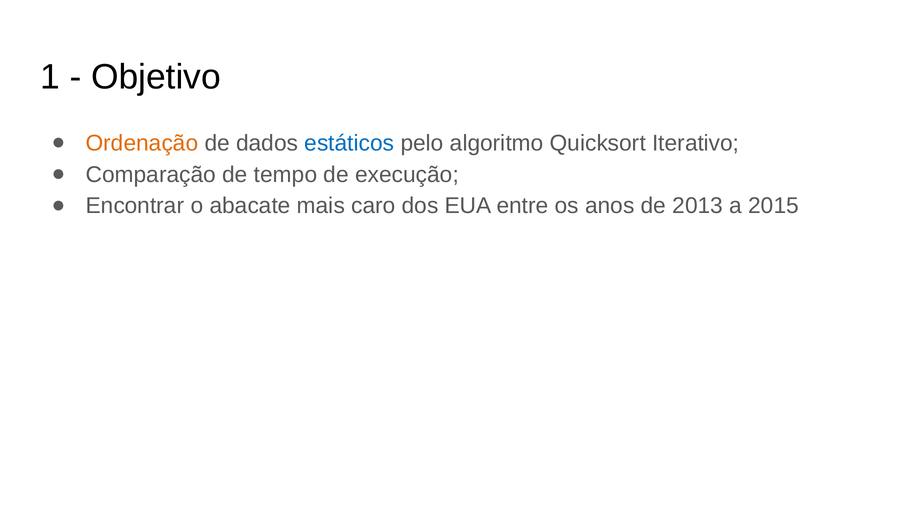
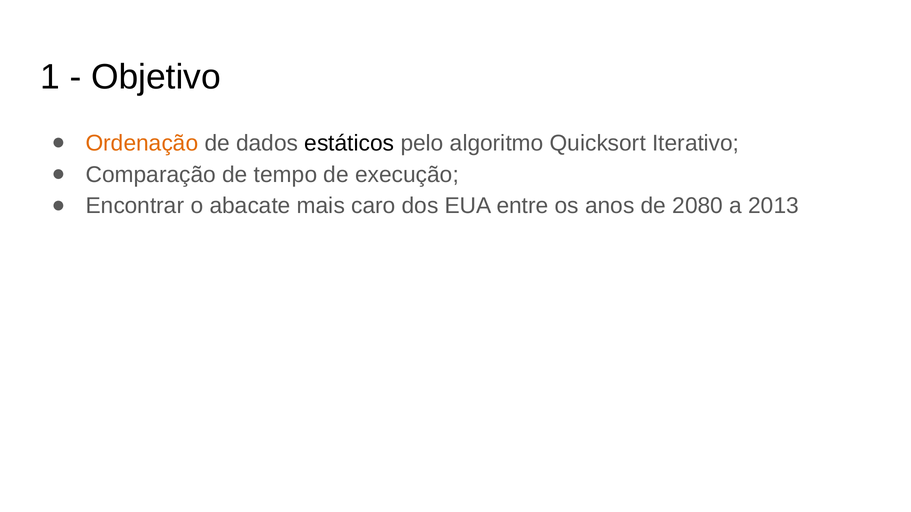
estáticos colour: blue -> black (349, 143)
2013: 2013 -> 2080 (698, 206)
2015: 2015 -> 2013 (774, 206)
